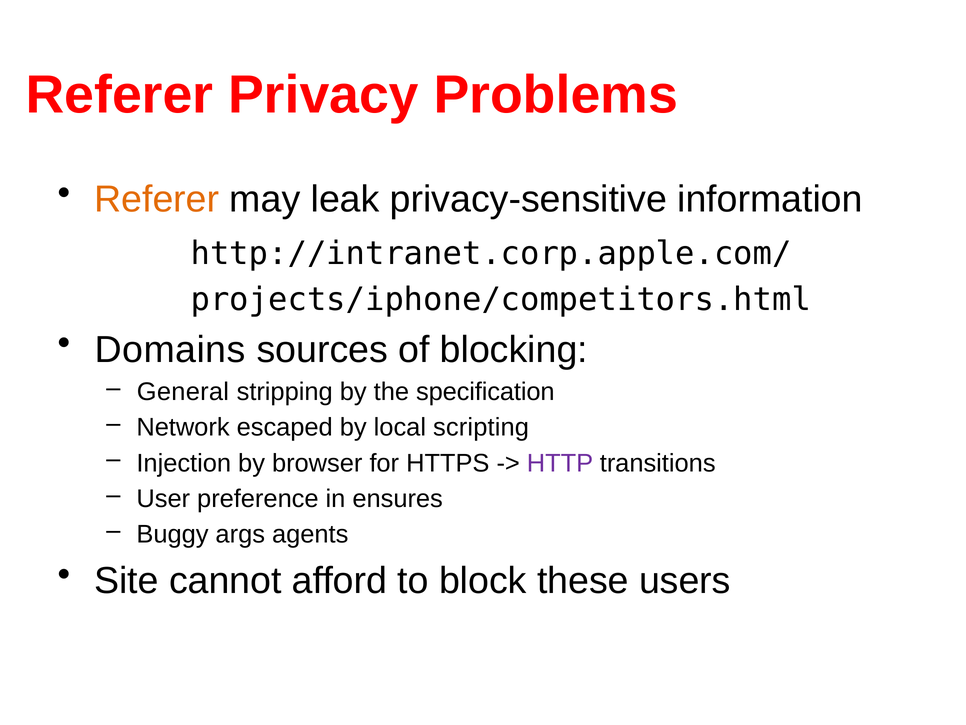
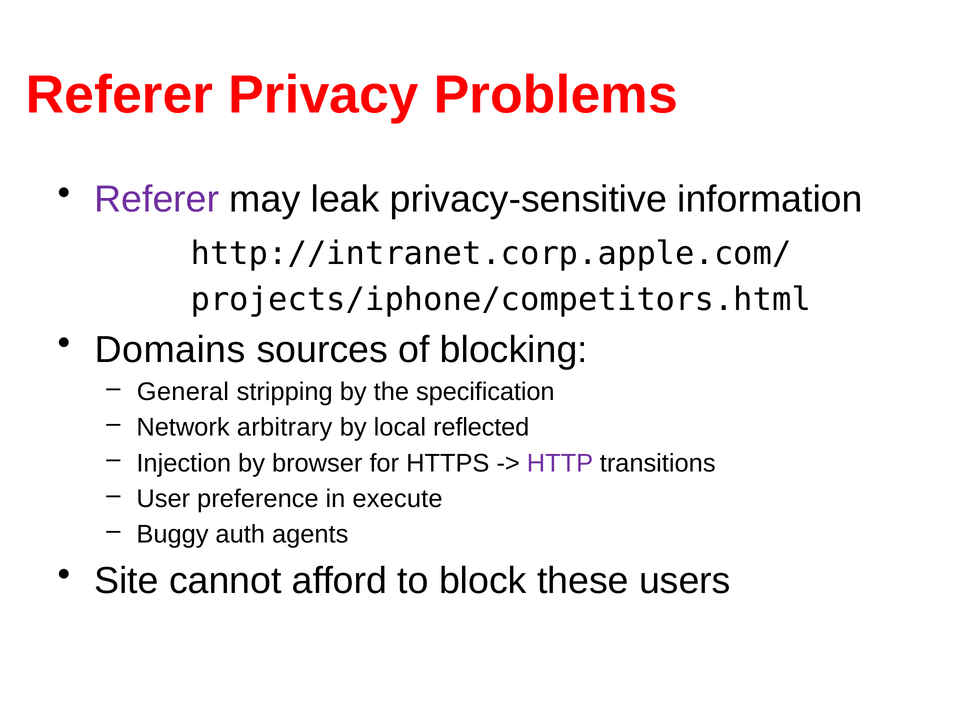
Referer colour: orange -> purple (157, 199)
escaped: escaped -> arbitrary (285, 427)
scripting: scripting -> reflected (481, 427)
ensures: ensures -> execute (398, 499)
args: args -> auth (240, 534)
